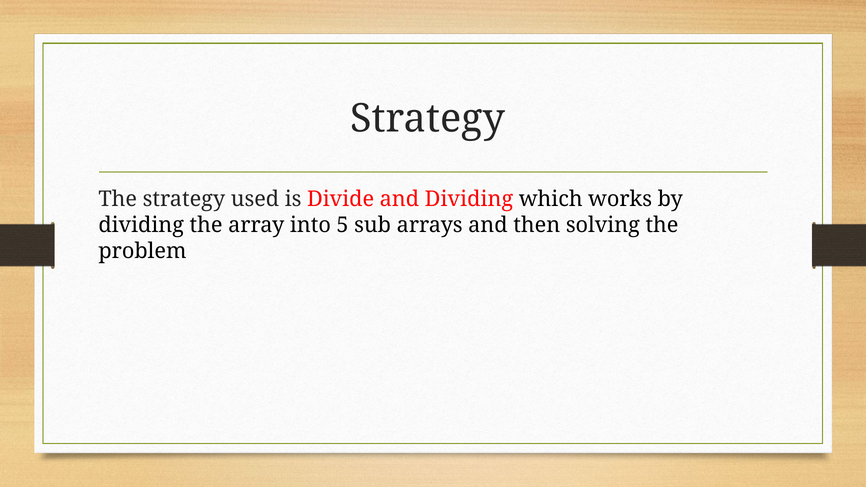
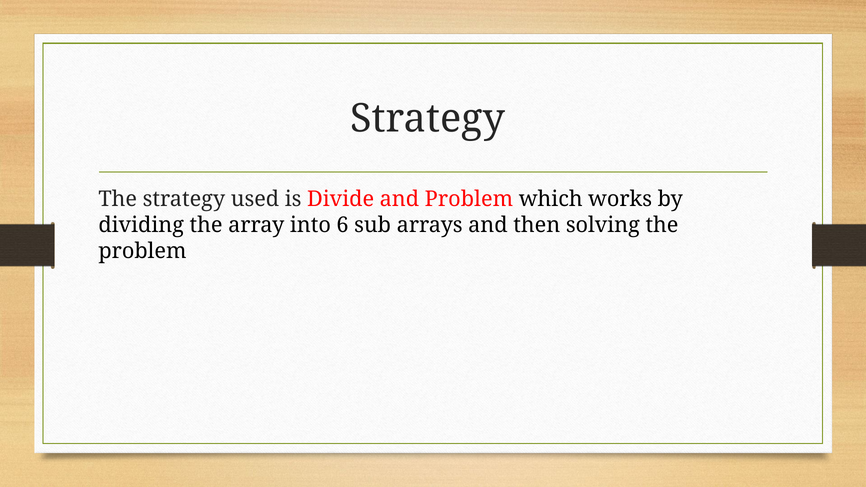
and Dividing: Dividing -> Problem (469, 199)
5: 5 -> 6 (343, 225)
